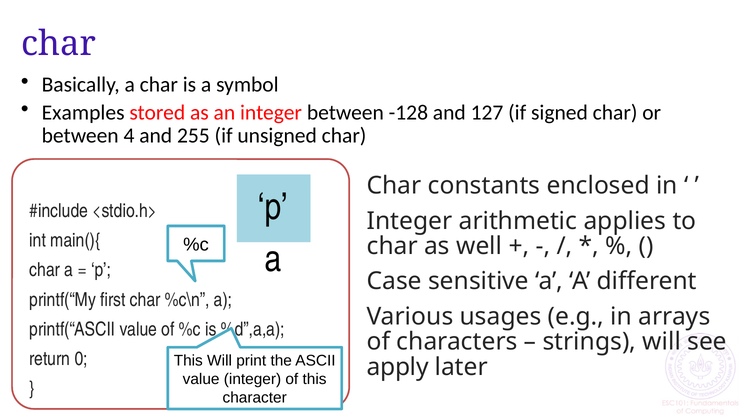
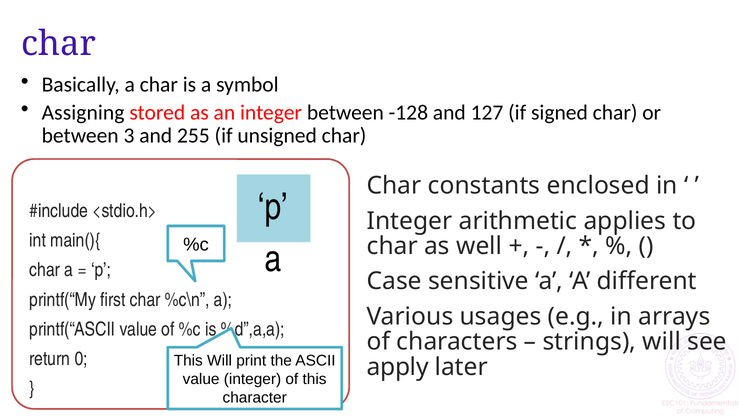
Examples: Examples -> Assigning (83, 112)
4: 4 -> 3 (129, 136)
